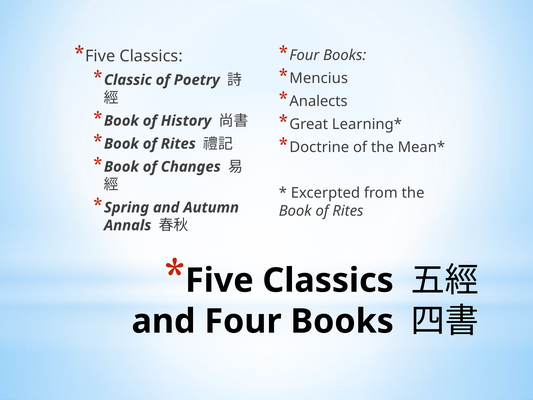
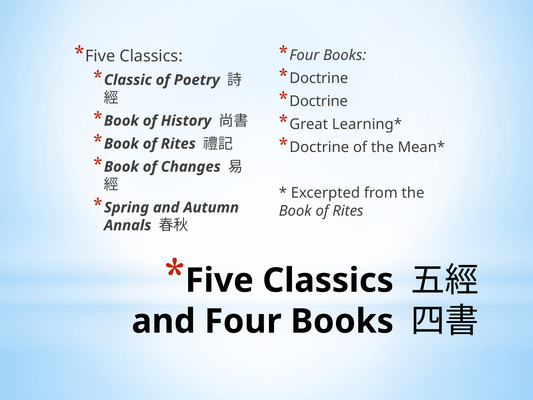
Mencius: Mencius -> Doctrine (319, 78)
Analects: Analects -> Doctrine (319, 101)
